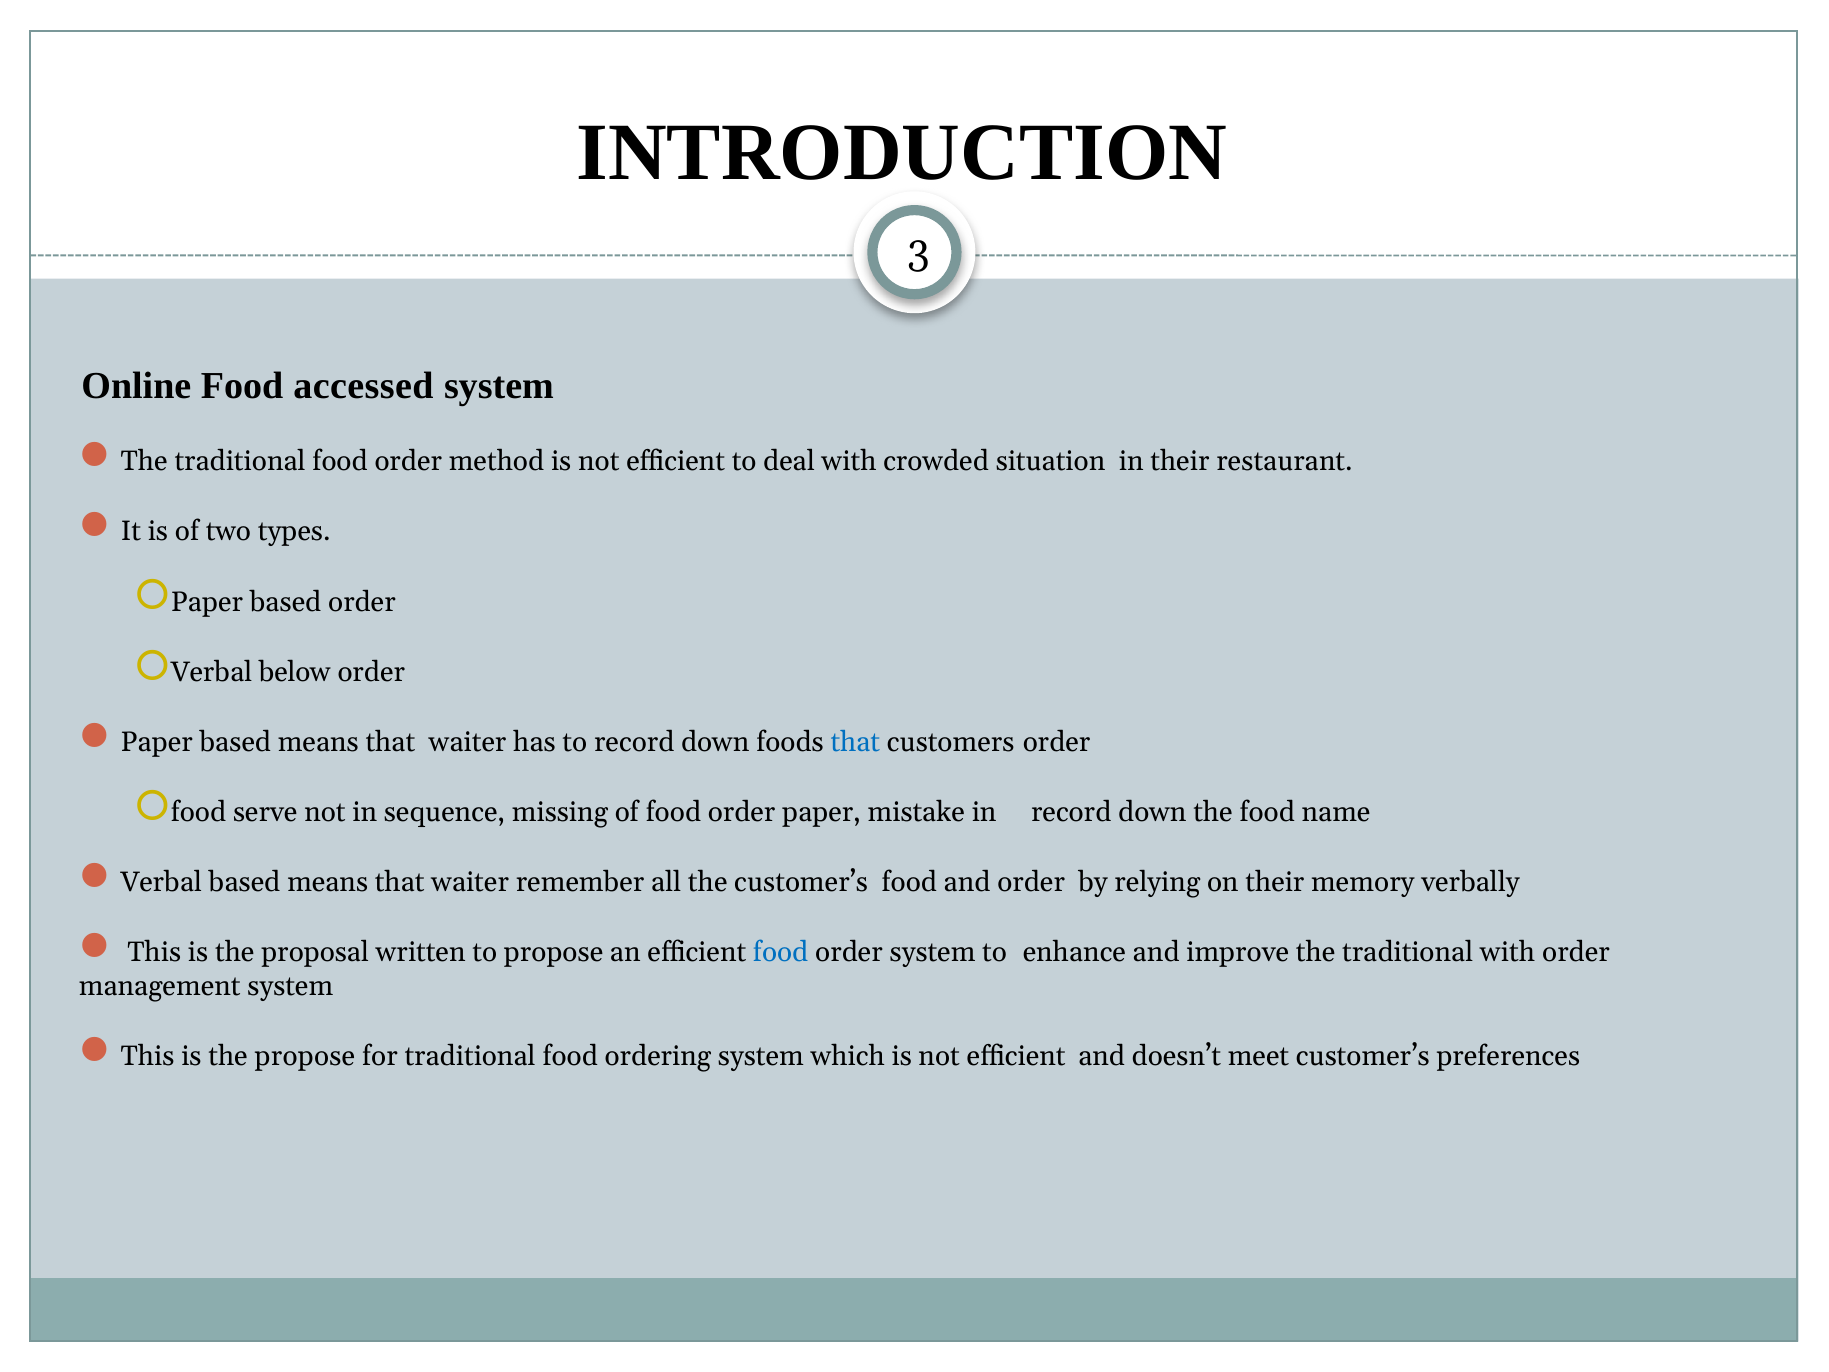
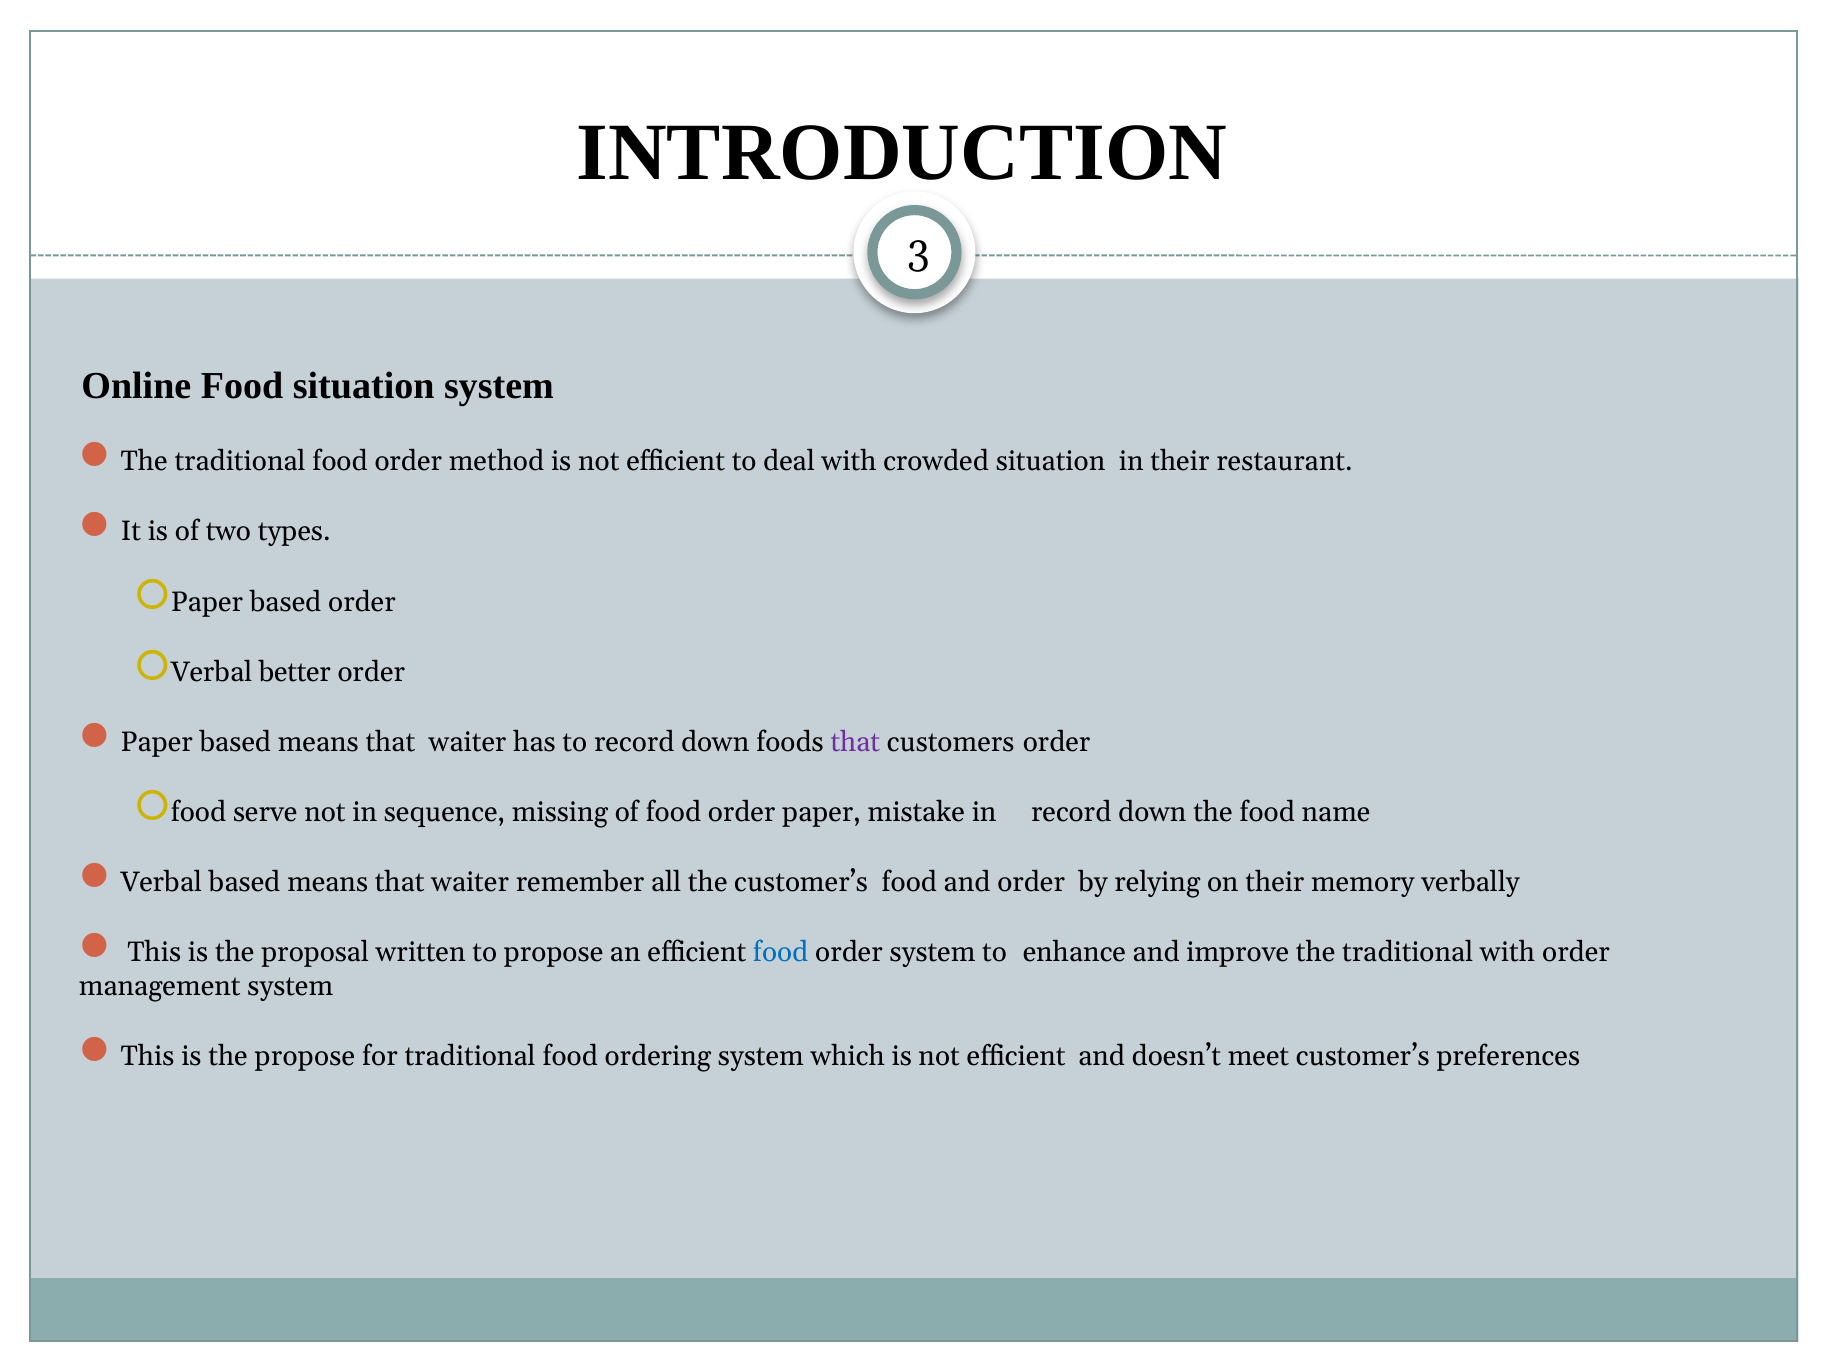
Food accessed: accessed -> situation (364, 386)
below: below -> better (295, 672)
that colour: blue -> purple (855, 742)
